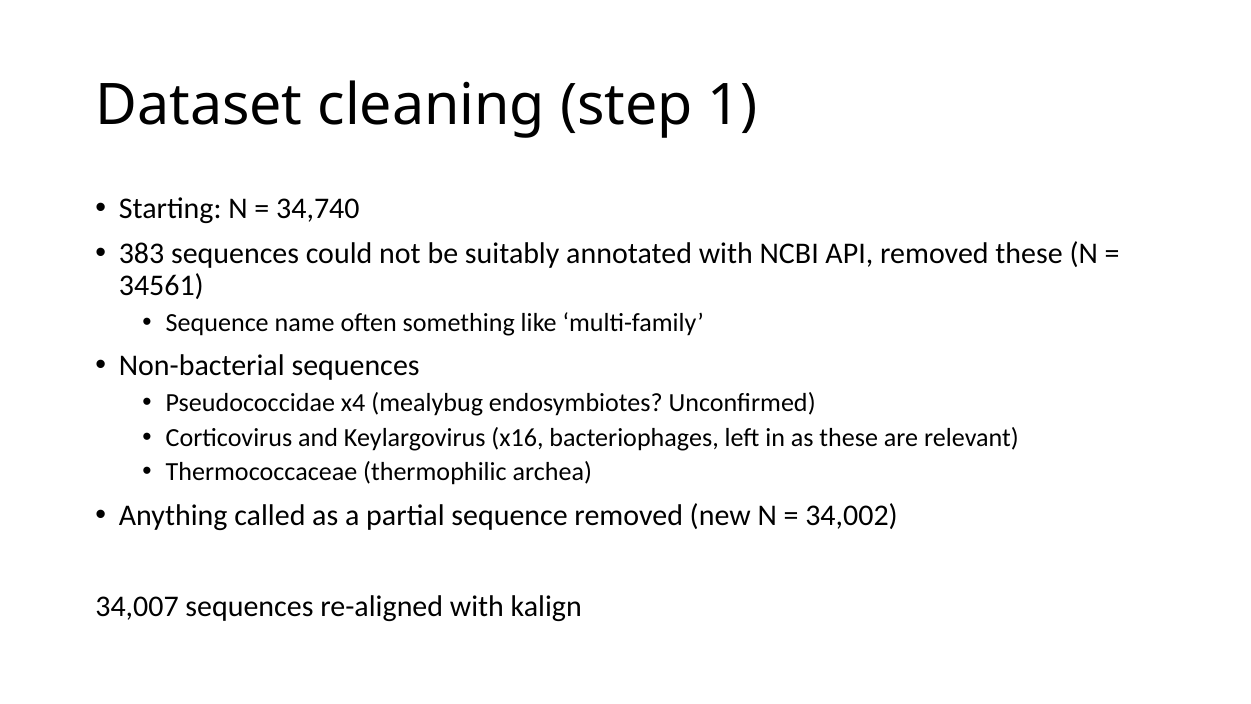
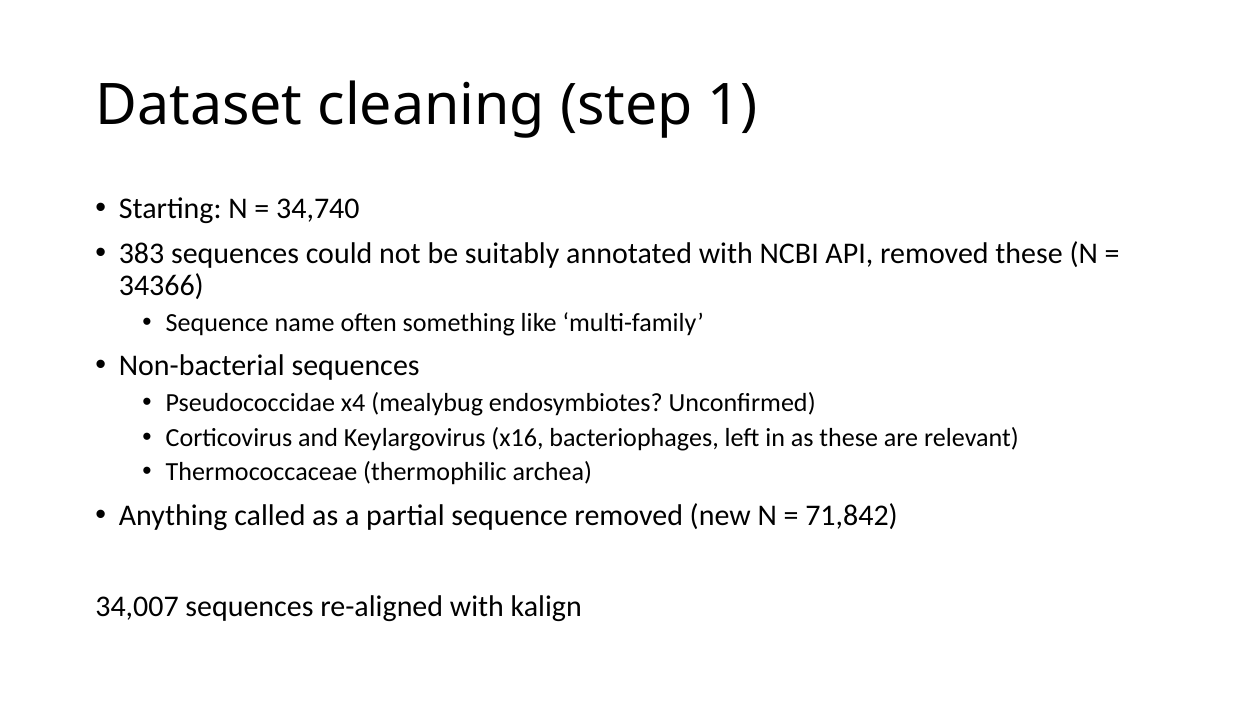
34561: 34561 -> 34366 (161, 286)
34,002: 34,002 -> 71,842 (852, 515)
